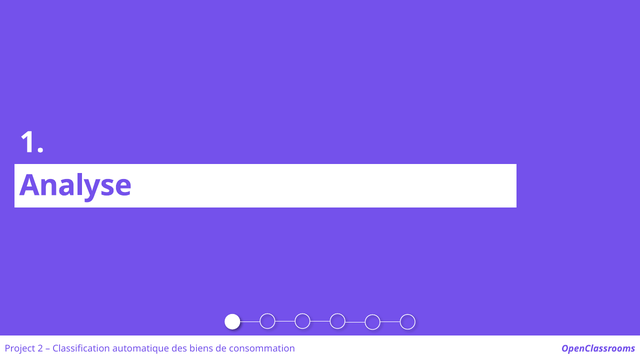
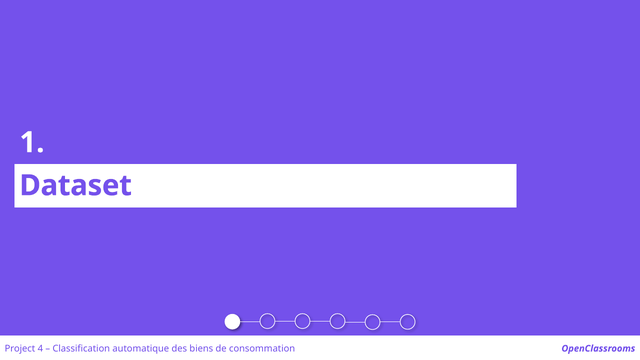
Analyse: Analyse -> Dataset (76, 186)
2: 2 -> 4 (40, 349)
